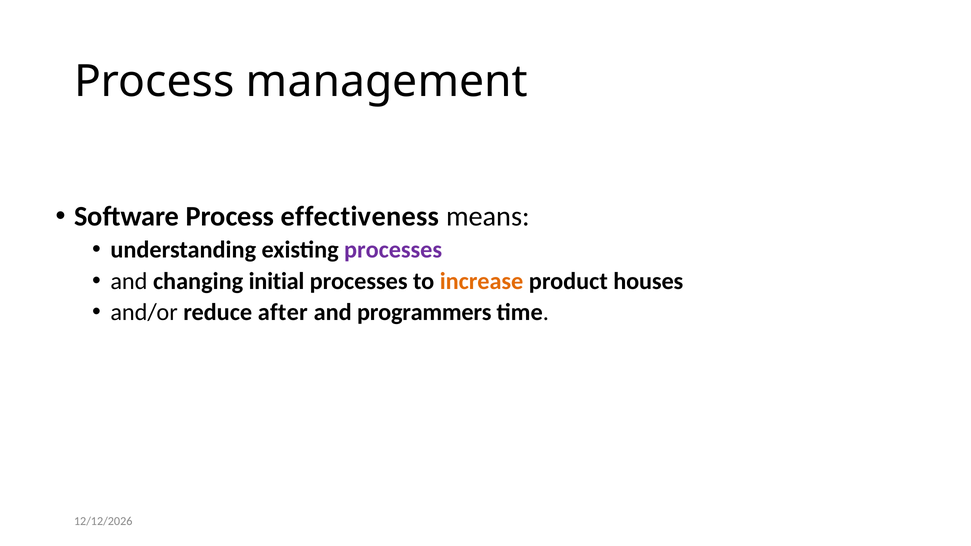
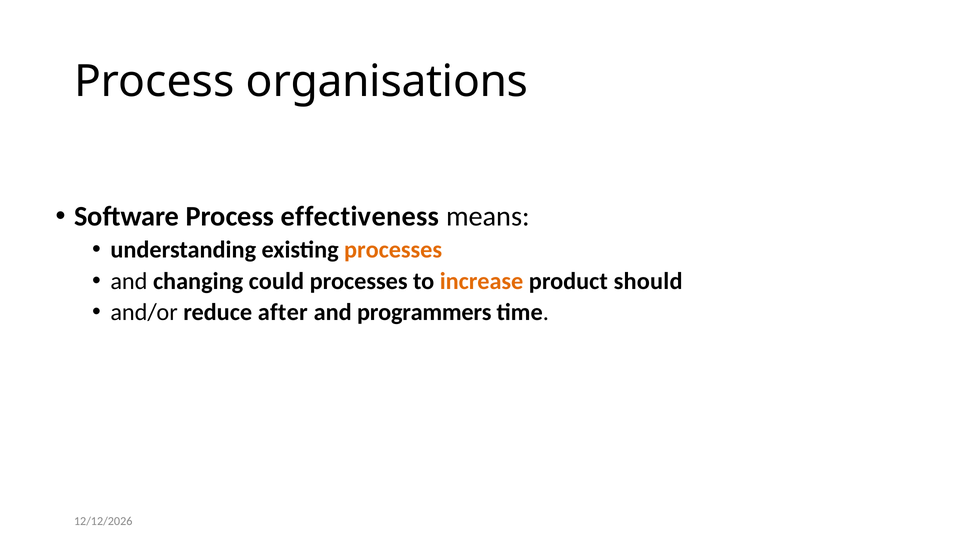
management: management -> organisations (387, 82)
processes colour: purple -> orange (393, 250)
initial: initial -> could (276, 281)
houses: houses -> should (648, 281)
